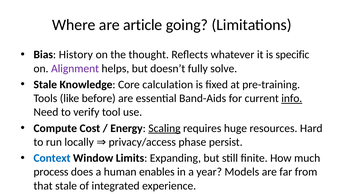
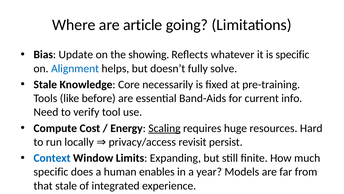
History: History -> Update (76, 55)
thought: thought -> showing (149, 55)
Alignment colour: purple -> blue (75, 68)
calculation: calculation -> necessarily (168, 84)
info underline: present -> none (292, 98)
phase: phase -> revisit (192, 142)
process: process -> specific (51, 172)
